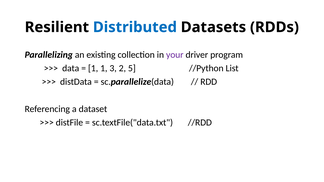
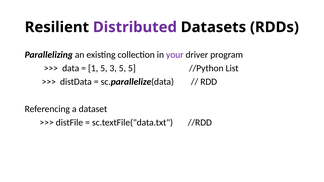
Distributed colour: blue -> purple (135, 27)
1 1: 1 -> 5 (104, 68)
3 2: 2 -> 5 (122, 68)
